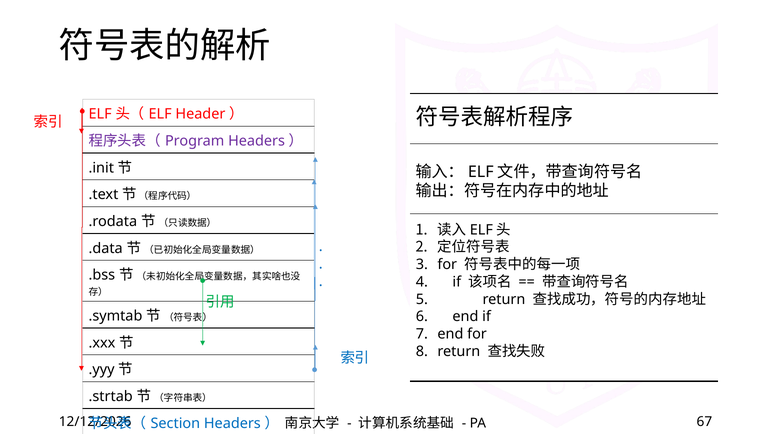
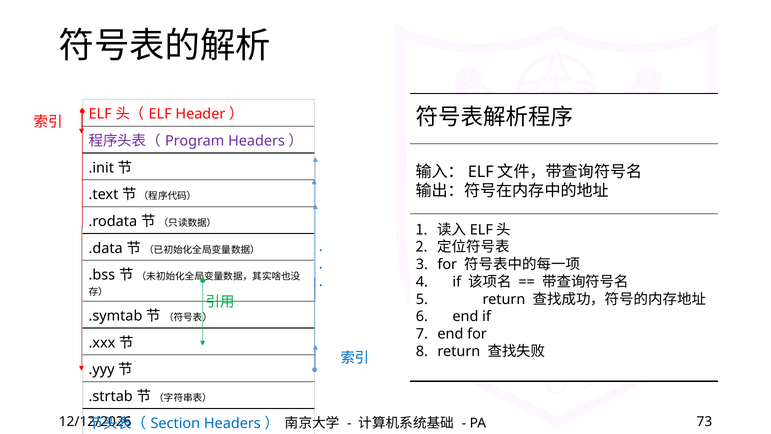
67: 67 -> 73 (704, 422)
